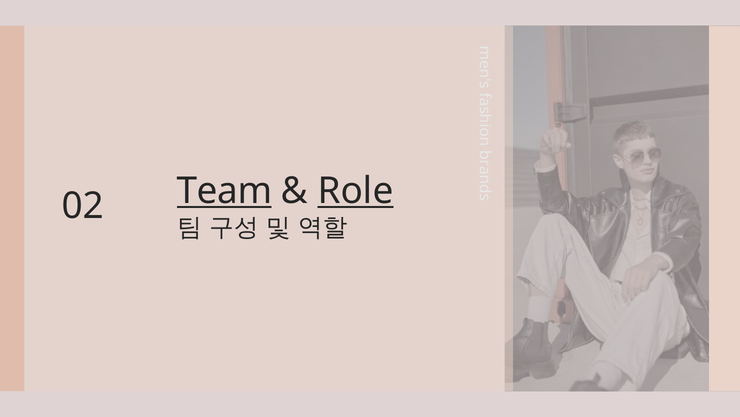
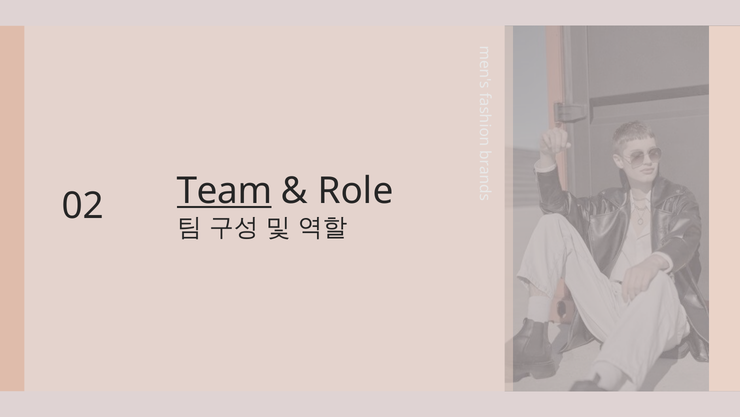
Role underline: present -> none (355, 191)
